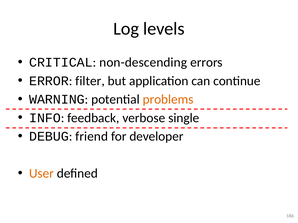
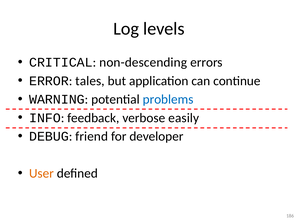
filter: filter -> tales (90, 81)
problems colour: orange -> blue (168, 100)
single: single -> easily (184, 118)
